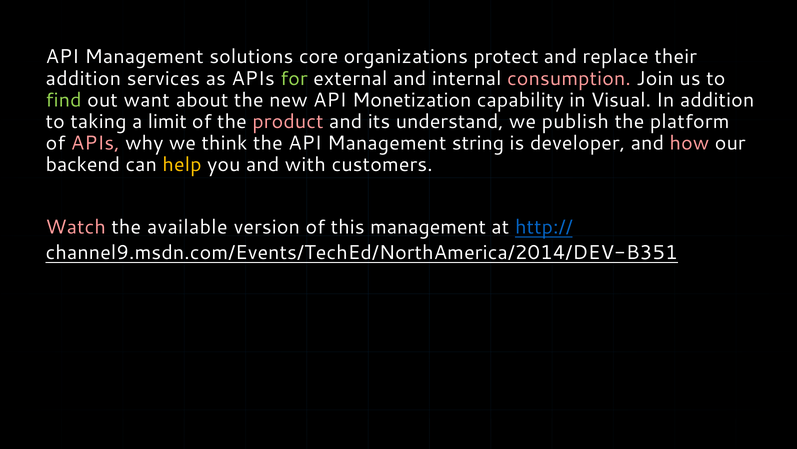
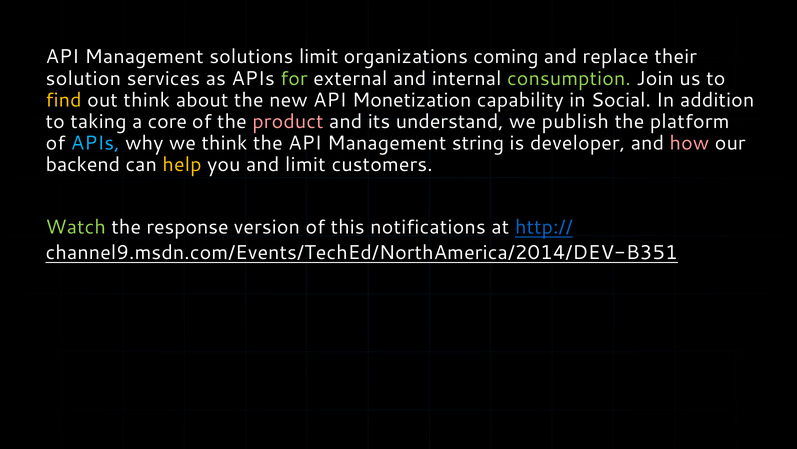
solutions core: core -> limit (319, 57)
protect: protect -> coming (506, 57)
addition: addition -> solution (83, 78)
consumption colour: pink -> light green (569, 78)
find colour: light green -> yellow (64, 100)
out want: want -> think (147, 100)
Visual: Visual -> Social (621, 100)
limit: limit -> core (167, 121)
APIs colour: pink -> light blue (95, 143)
and with: with -> limit (305, 164)
Watch colour: pink -> light green (76, 227)
available: available -> response (188, 227)
this management: management -> notifications (428, 227)
